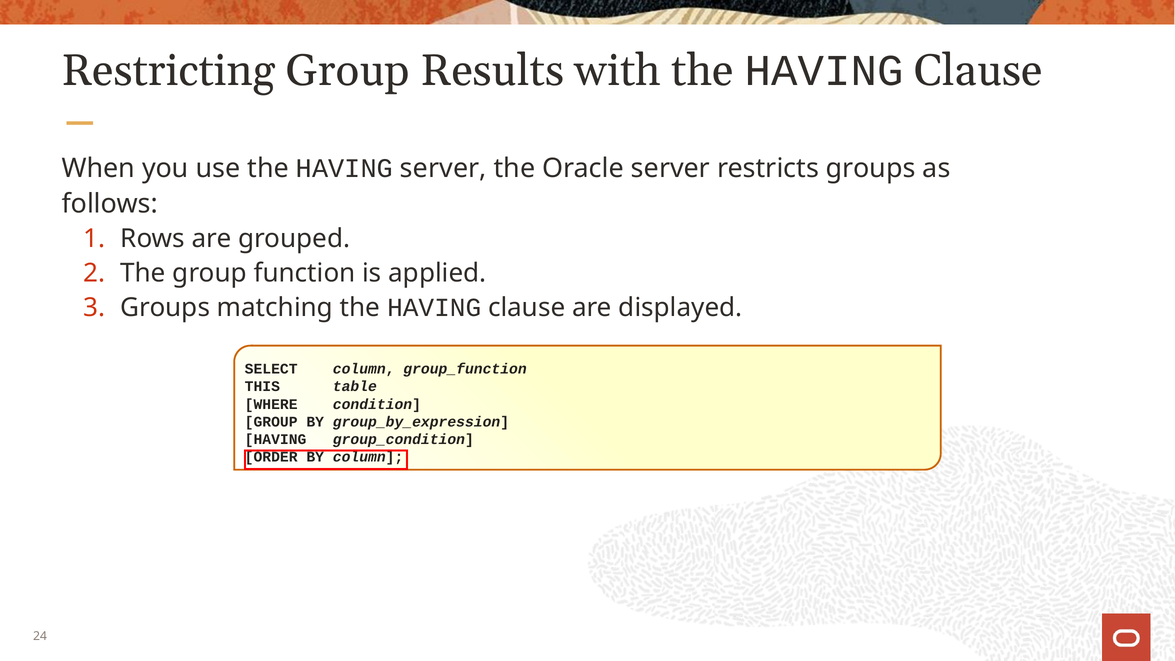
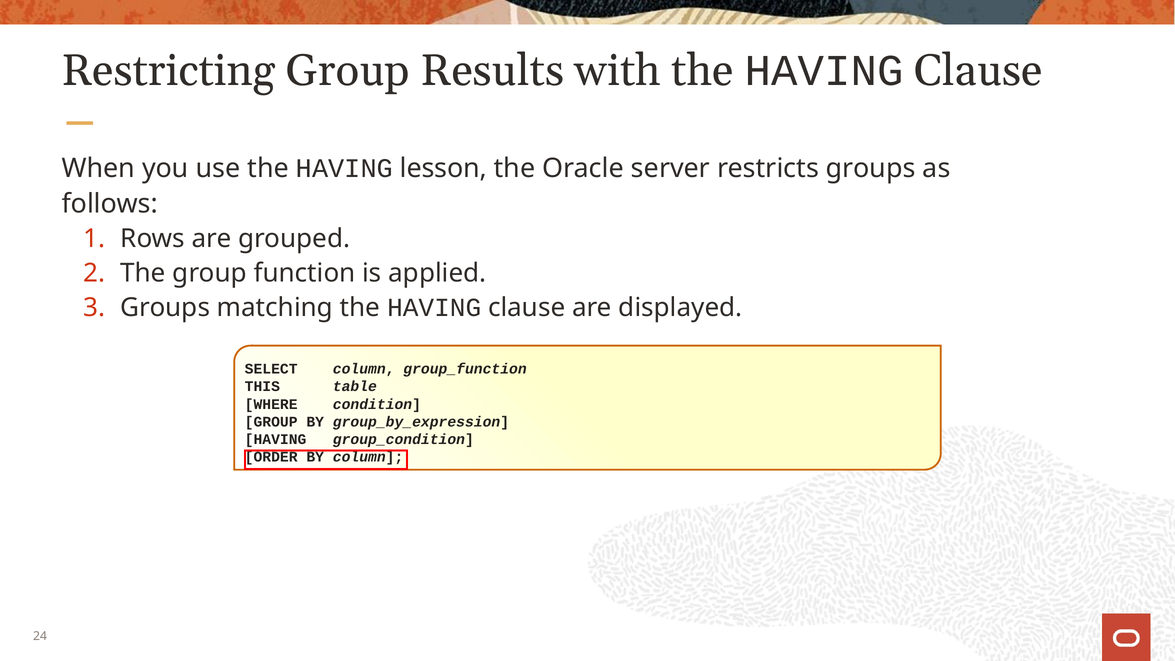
HAVING server: server -> lesson (443, 168)
